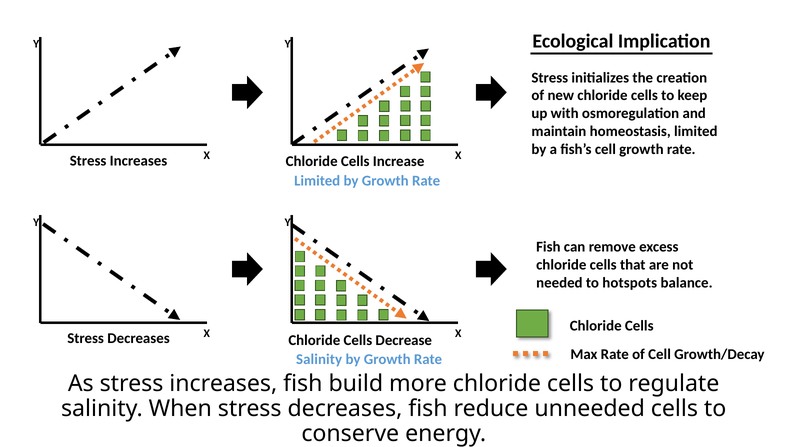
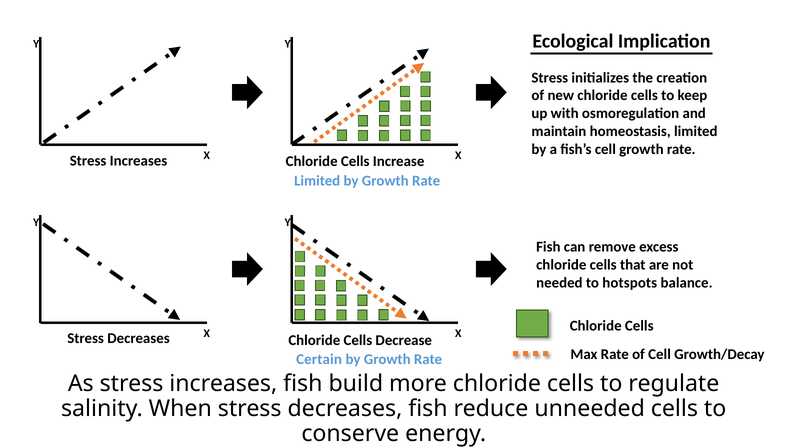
Salinity: Salinity -> Certain (319, 359)
